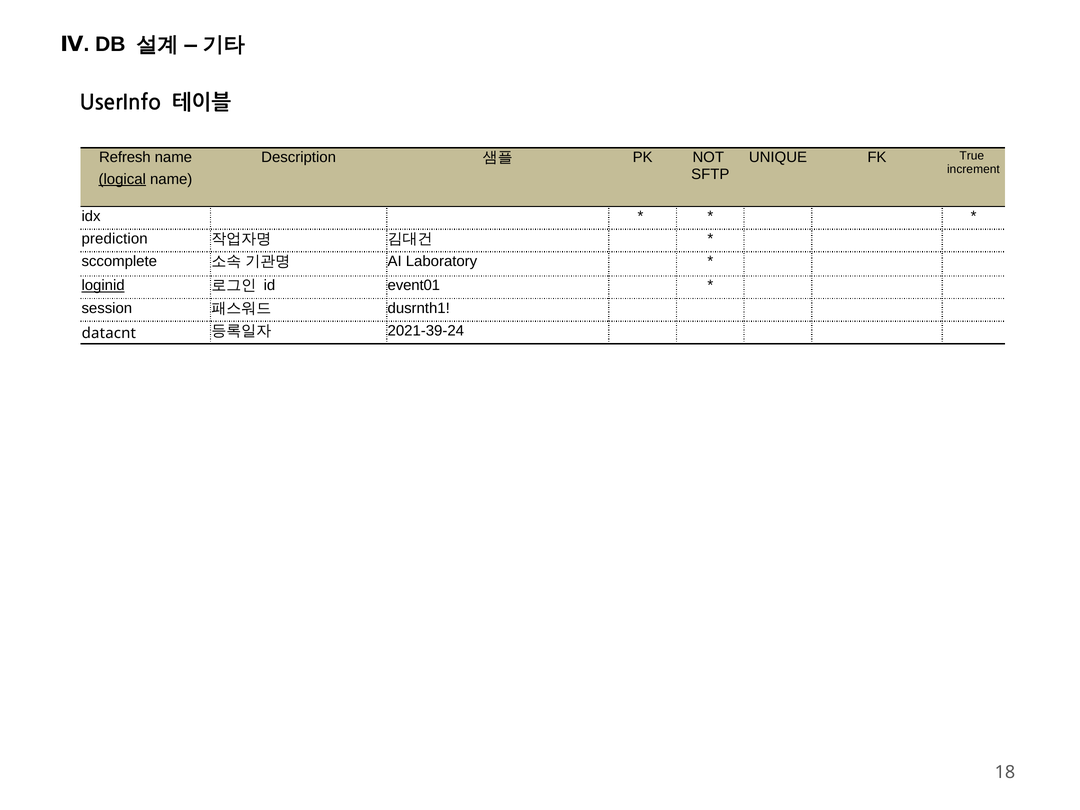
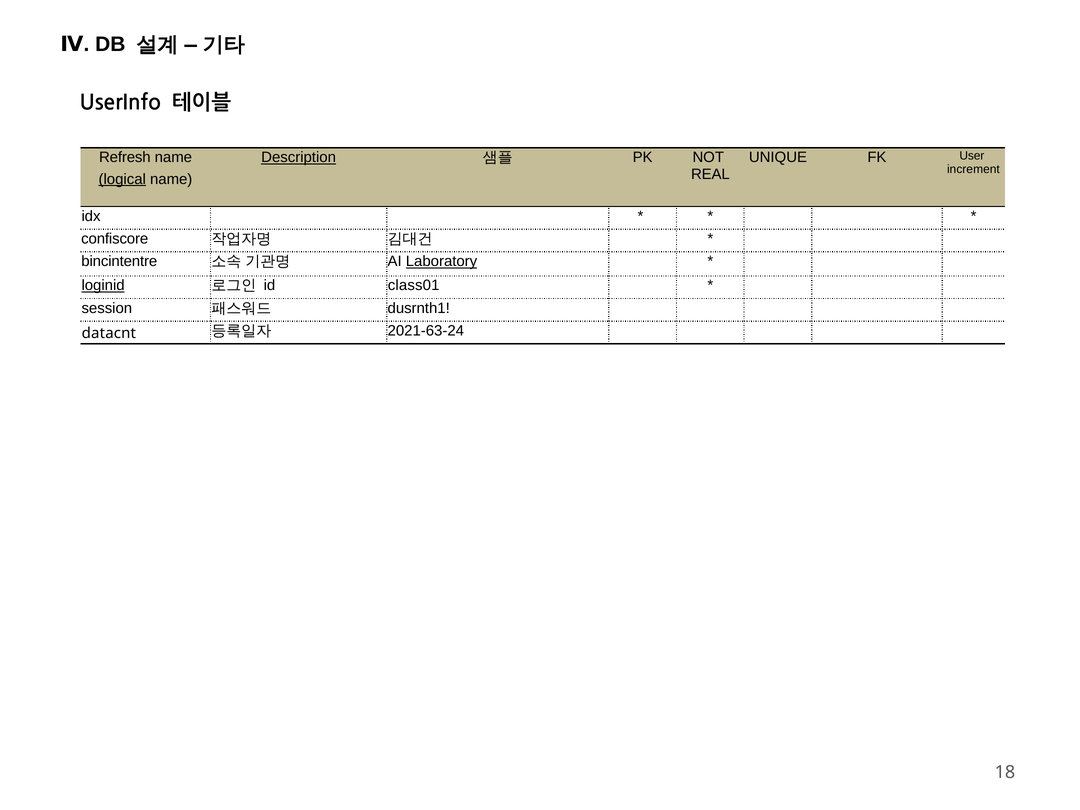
Description underline: none -> present (299, 157)
True: True -> User (972, 156)
SFTP: SFTP -> REAL (710, 174)
prediction: prediction -> confiscore (115, 239)
sccomplete: sccomplete -> bincintentre (119, 261)
Laboratory underline: none -> present (442, 261)
event01: event01 -> class01 (414, 285)
2021-39-24: 2021-39-24 -> 2021-63-24 (426, 331)
